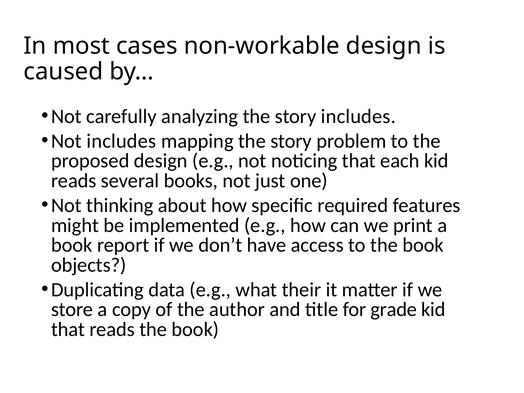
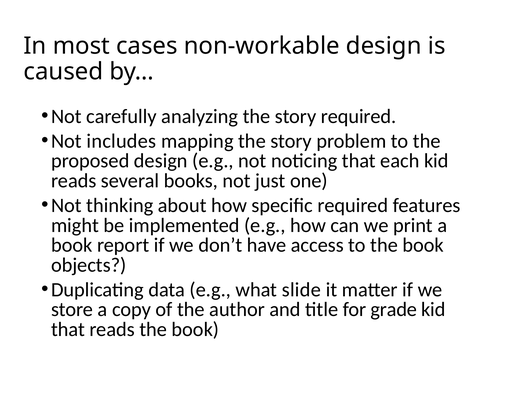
story includes: includes -> required (359, 116)
their: their -> slide (301, 290)
